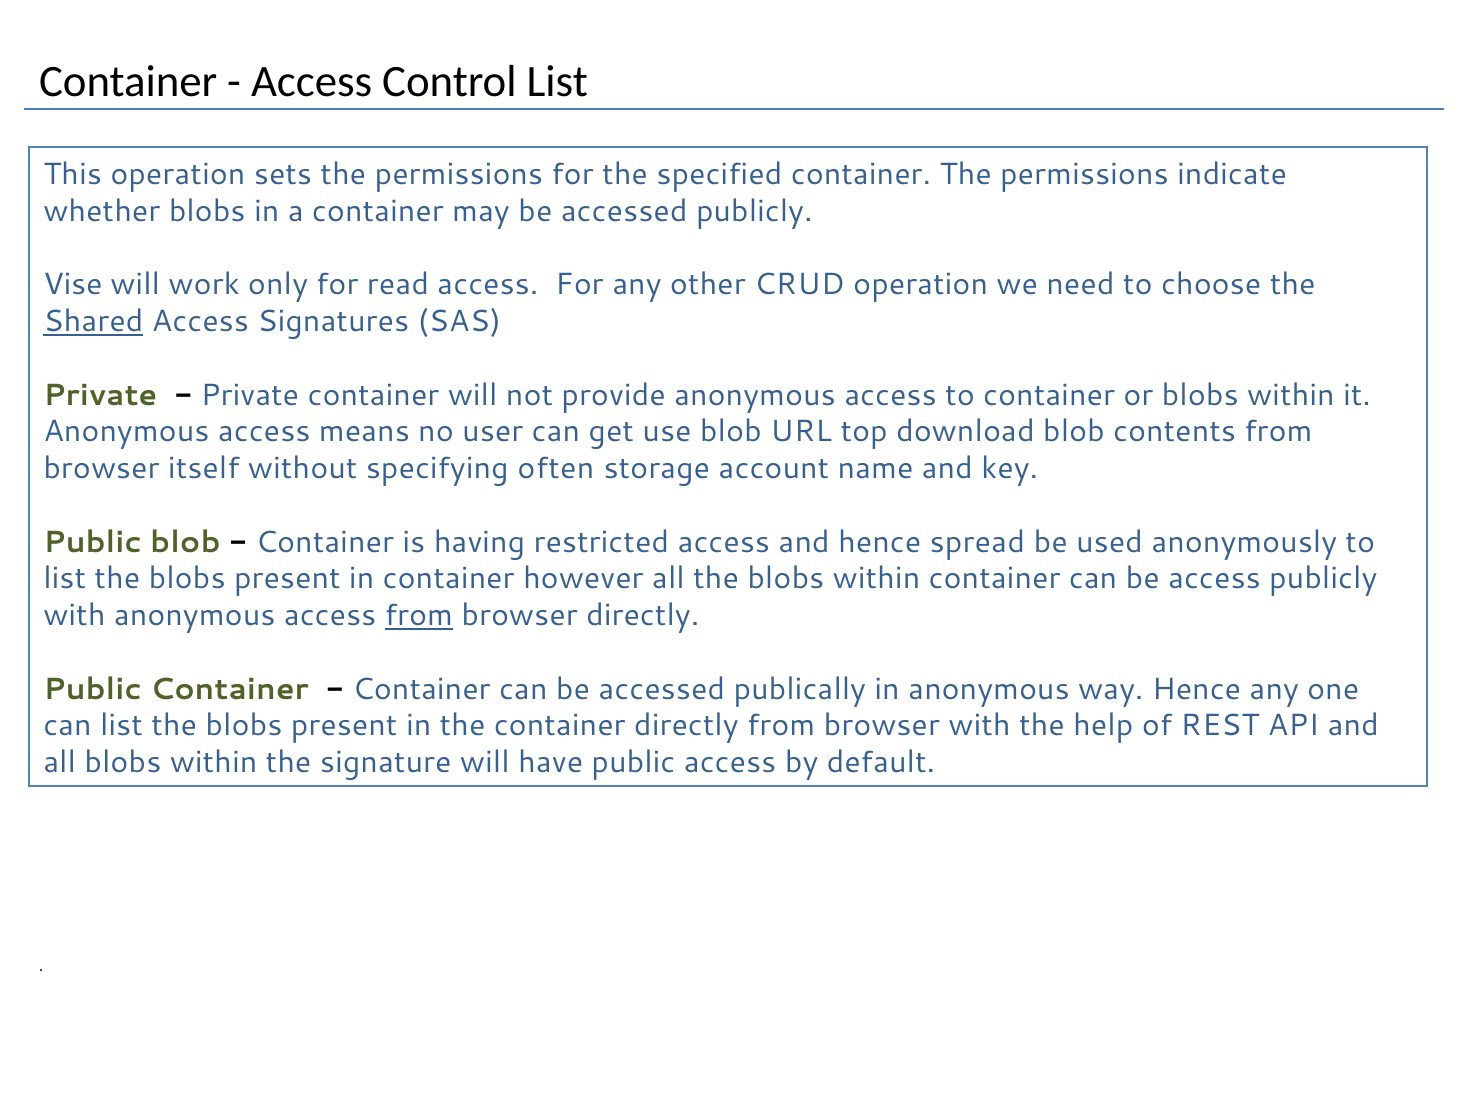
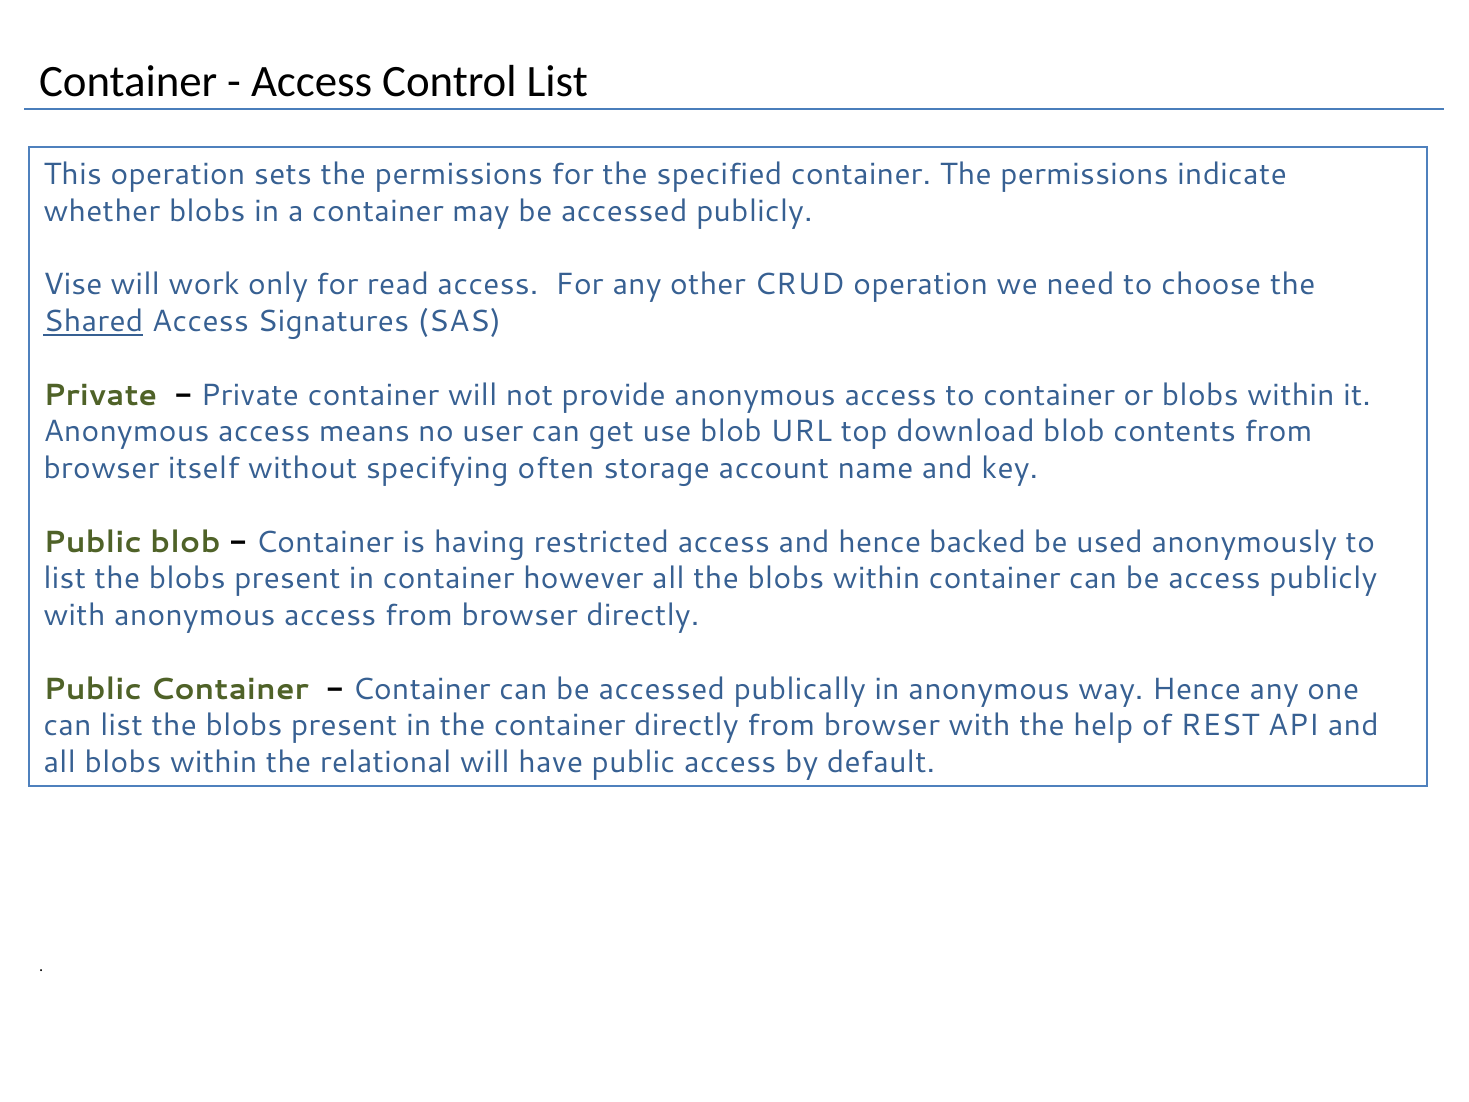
spread: spread -> backed (978, 542)
from underline: present -> none (419, 615)
signature: signature -> relational (386, 762)
